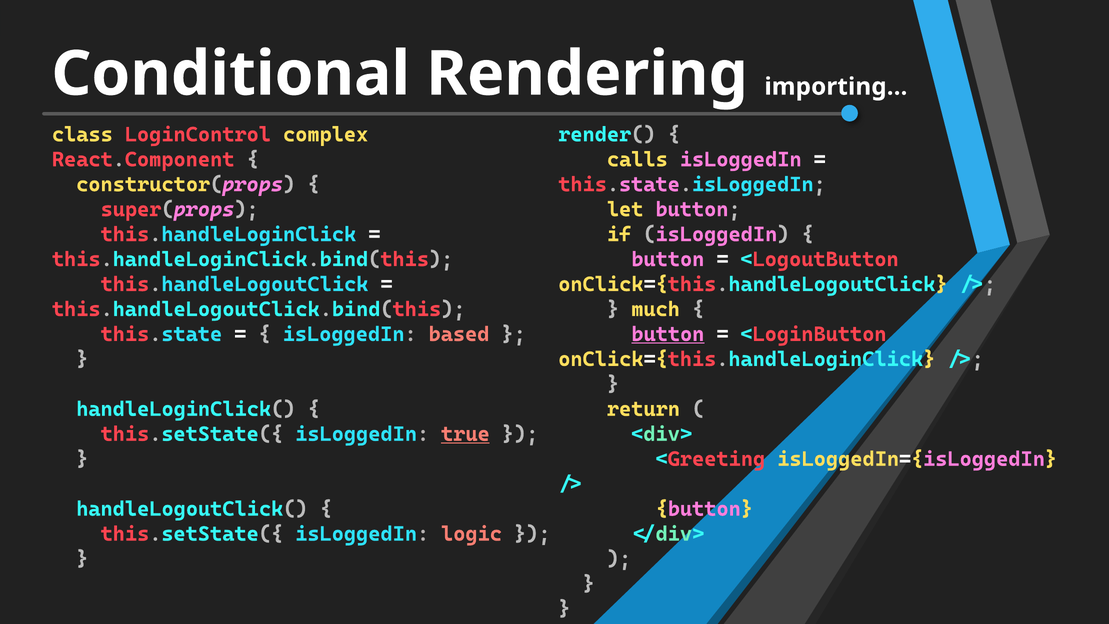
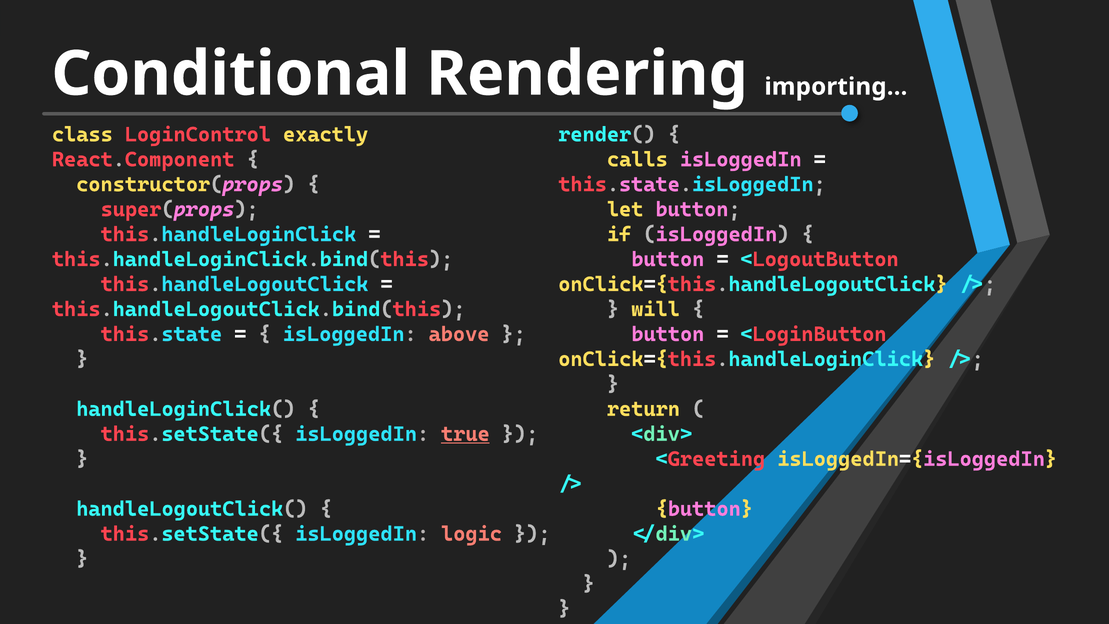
complex: complex -> exactly (326, 134)
much: much -> will (656, 309)
based: based -> above (459, 334)
button underline: present -> none (668, 334)
